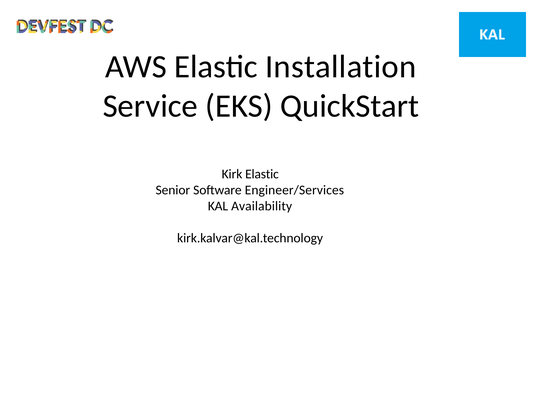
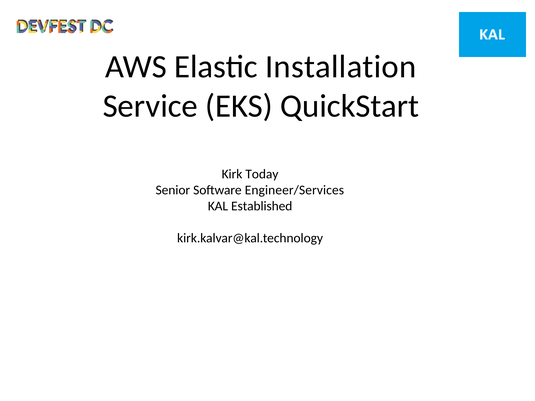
Kirk Elastic: Elastic -> Today (262, 174)
Availability: Availability -> Established (262, 206)
